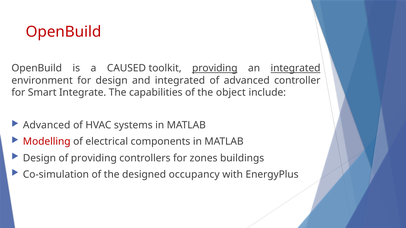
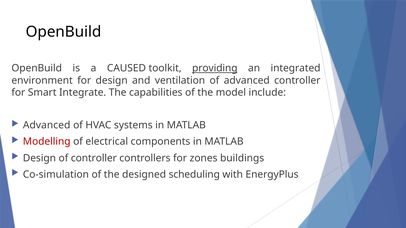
OpenBuild colour: red -> black (63, 32)
integrated underline: present -> none (296, 68)
and integrated: integrated -> ventilation (180, 80)
object: object -> model (231, 93)
of providing: providing -> controller (94, 158)
occupancy: occupancy -> scheduling (194, 175)
